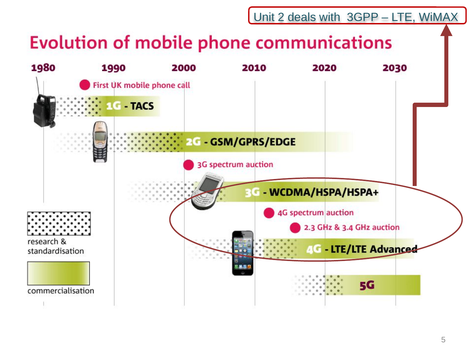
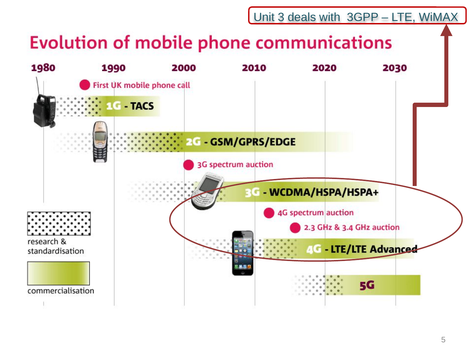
2: 2 -> 3 (281, 17)
